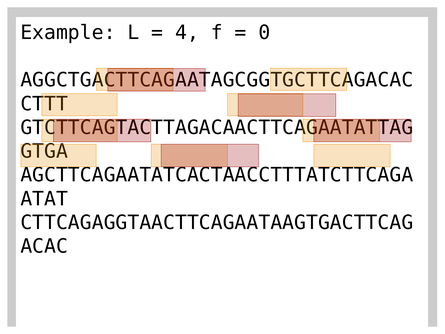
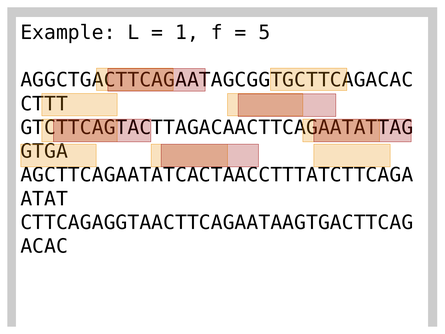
4: 4 -> 1 (187, 33)
0: 0 -> 5 (264, 33)
